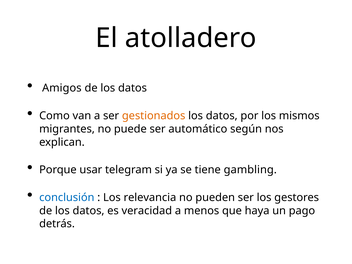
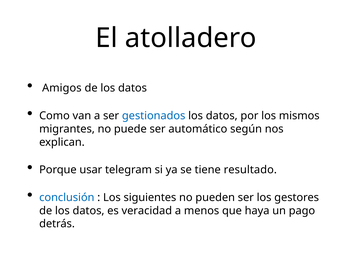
gestionados colour: orange -> blue (154, 116)
gambling: gambling -> resultado (250, 170)
relevancia: relevancia -> siguientes (150, 197)
